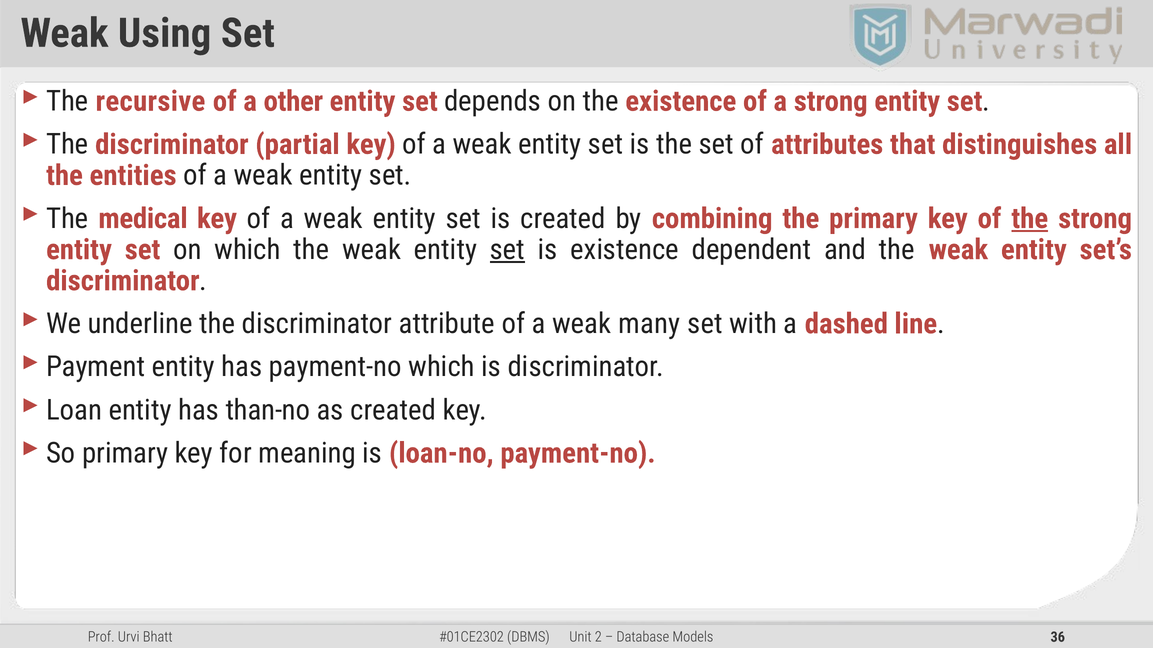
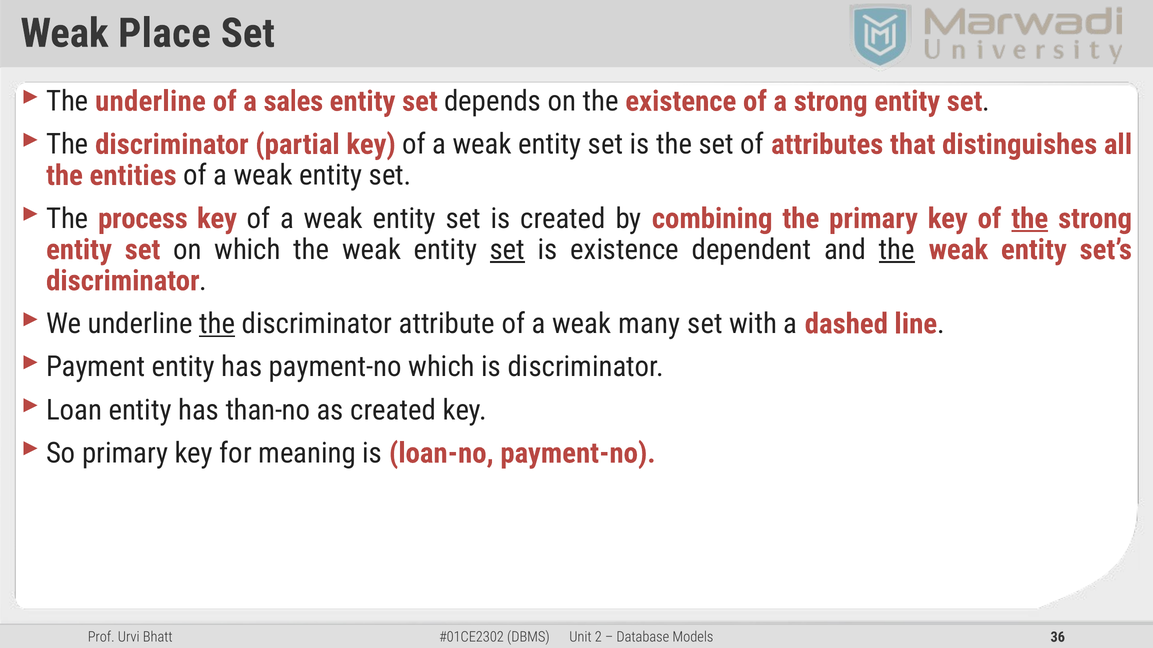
Using: Using -> Place (164, 33)
The recursive: recursive -> underline (150, 101)
other: other -> sales (293, 101)
medical: medical -> process (143, 219)
the underline: none -> present (897, 250)
the underline: none -> present (217, 324)
